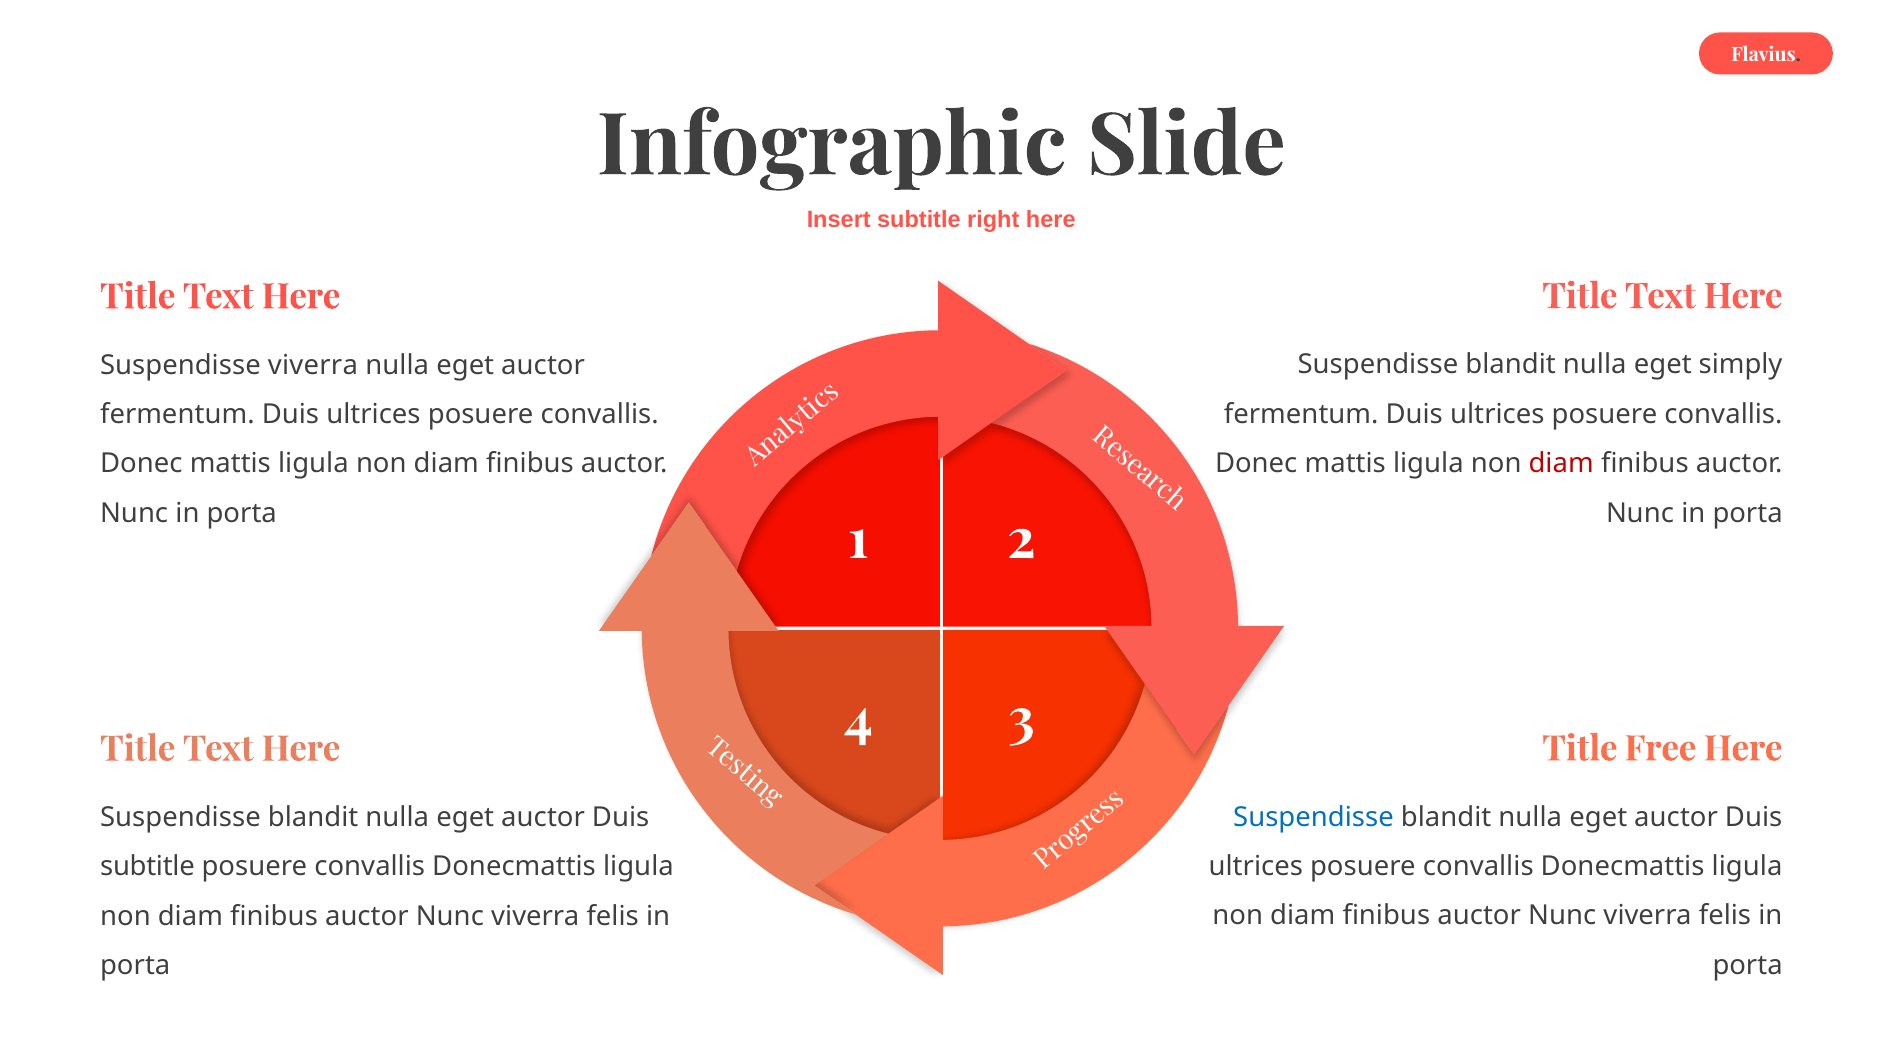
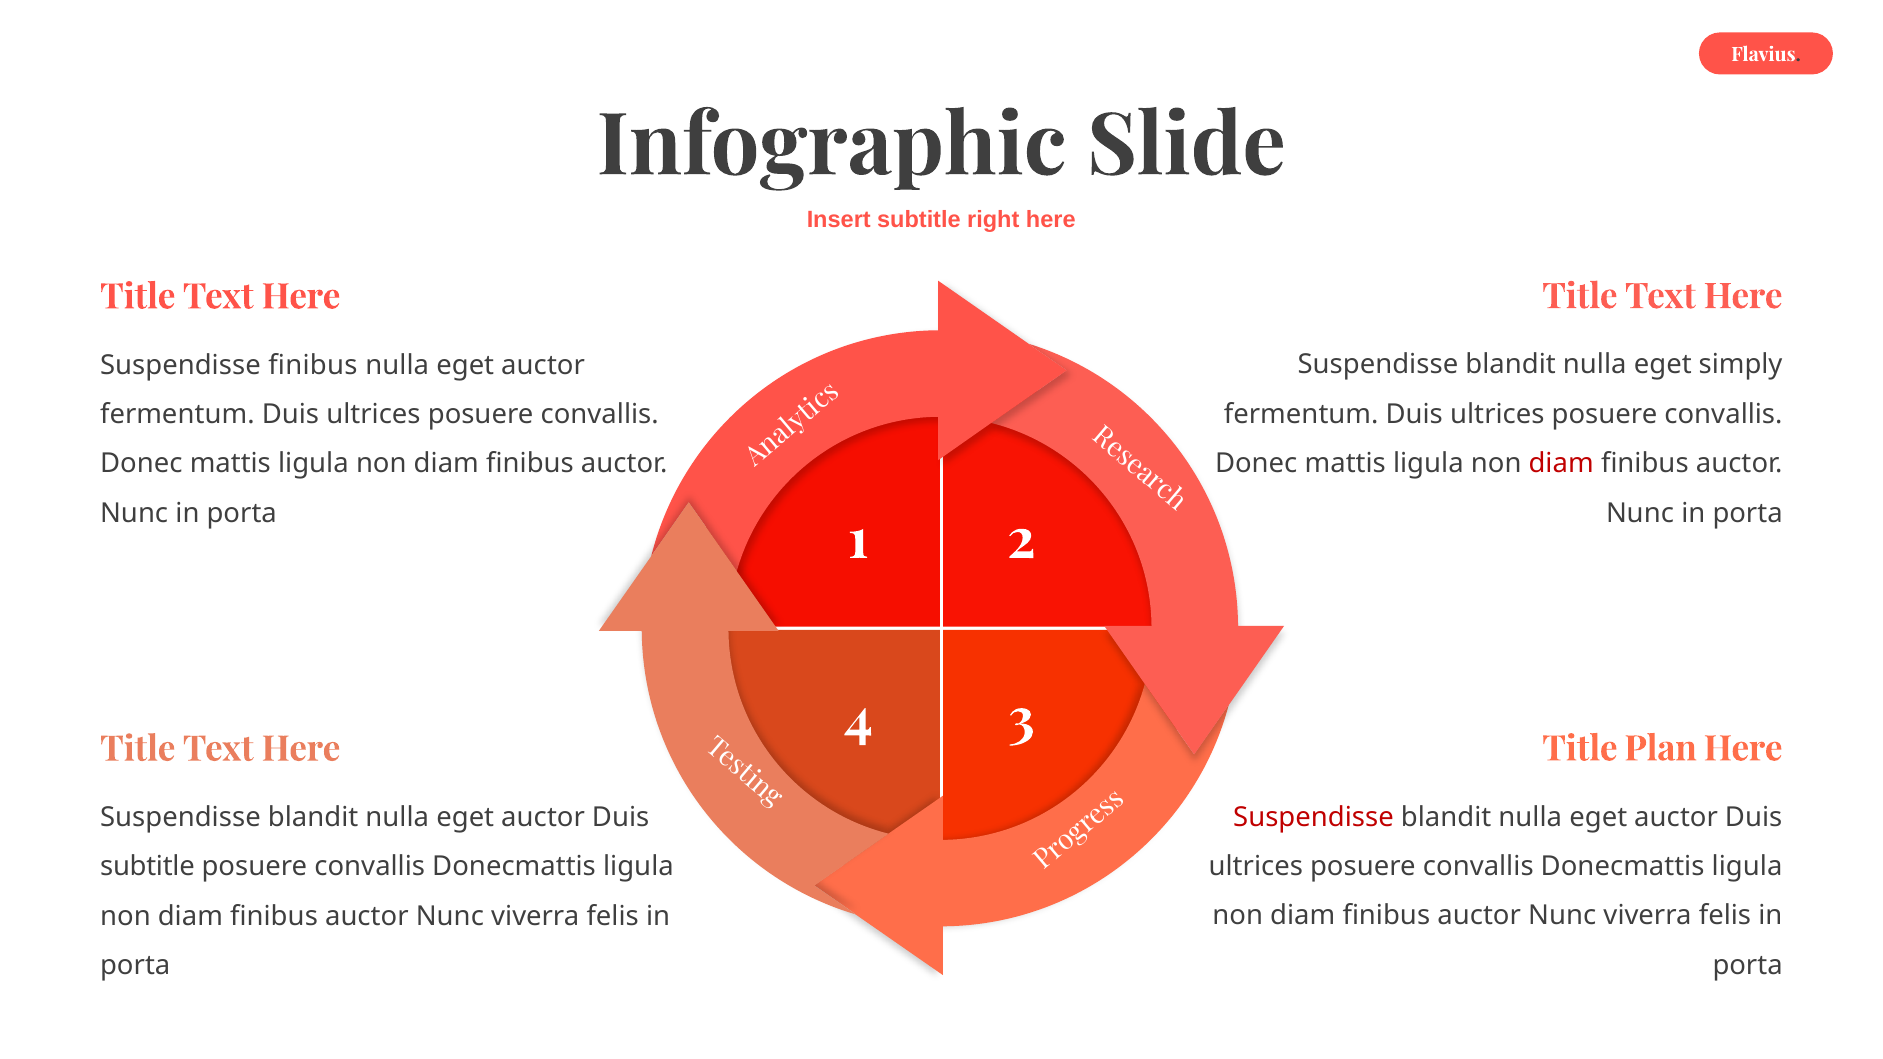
Suspendisse viverra: viverra -> finibus (313, 365)
Free: Free -> Plan (1661, 749)
Suspendisse colour: blue -> red (1313, 817)
